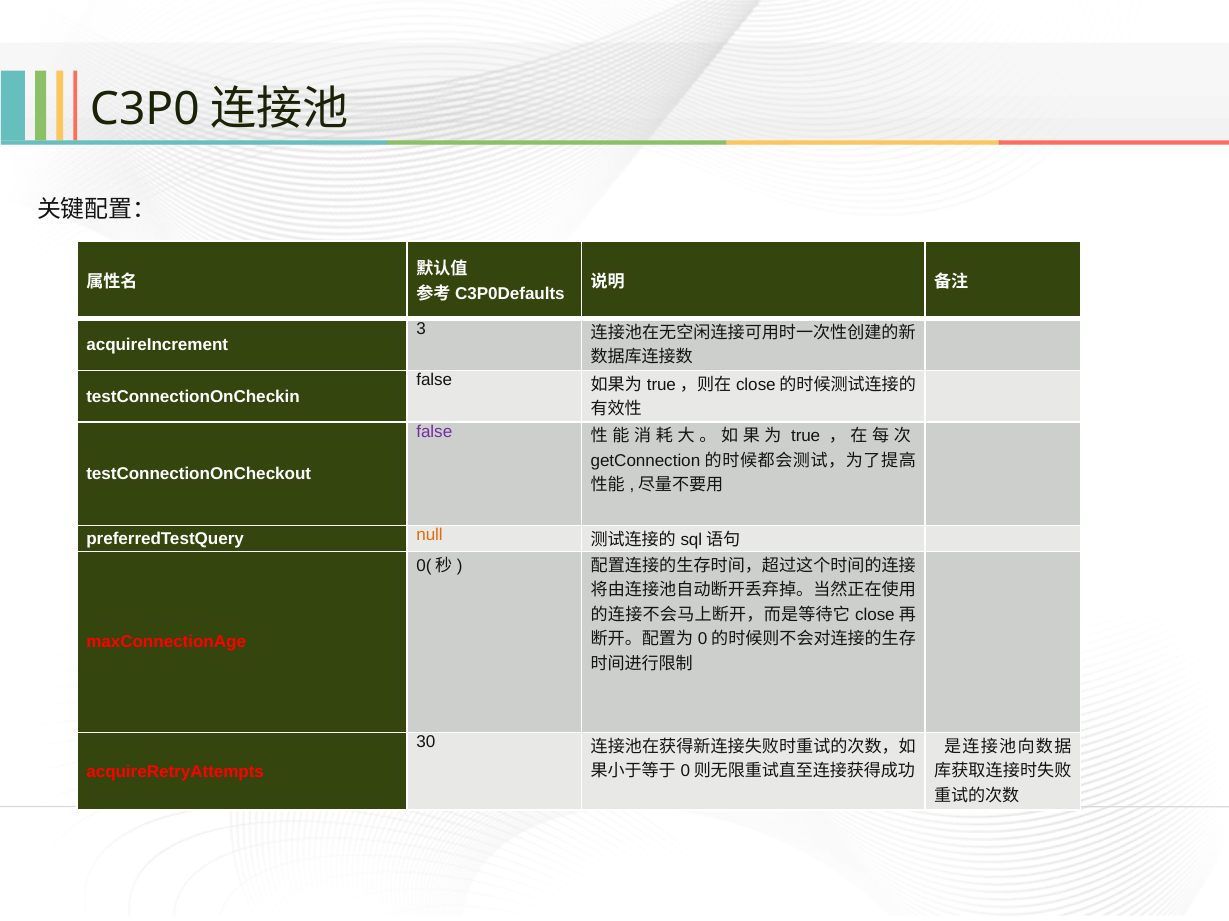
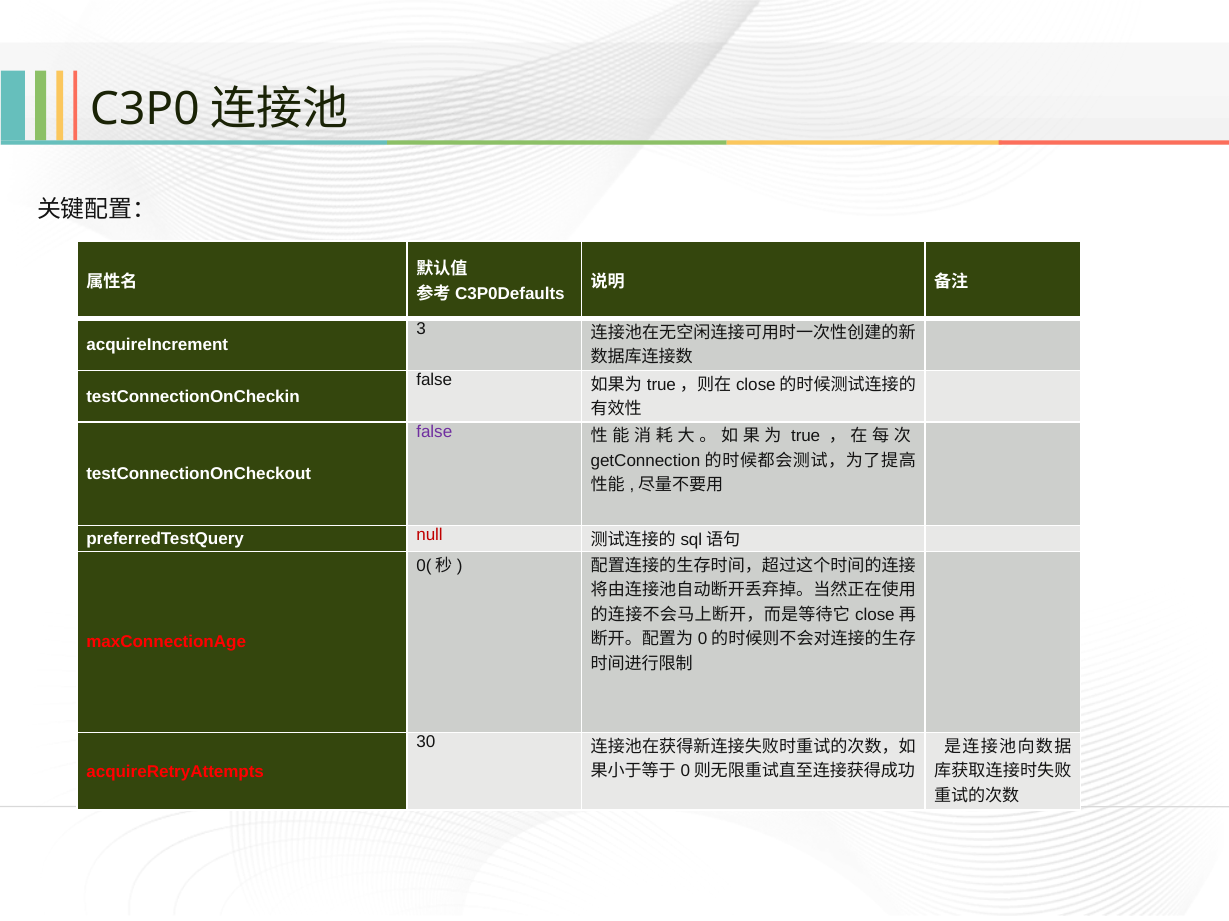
null colour: orange -> red (430, 536)
